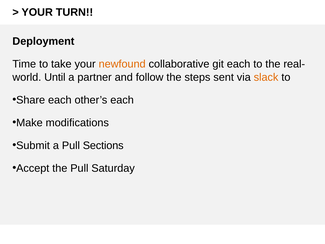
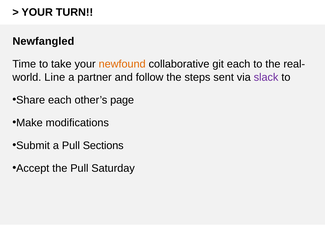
Deployment: Deployment -> Newfangled (43, 41)
Until: Until -> Line (55, 77)
slack colour: orange -> purple (266, 77)
other’s each: each -> page (122, 100)
